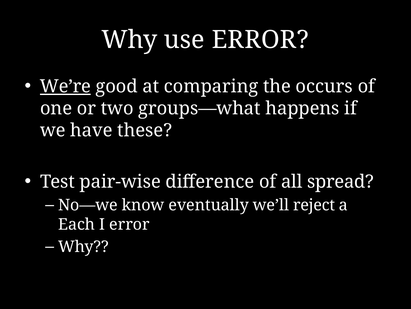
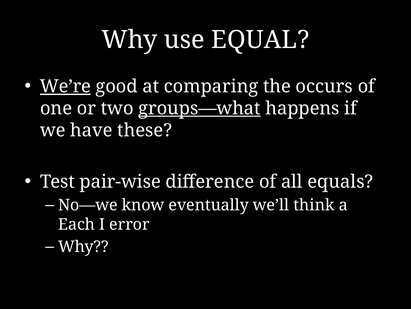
use ERROR: ERROR -> EQUAL (260, 40)
groups—what underline: none -> present (199, 108)
spread: spread -> equals (340, 181)
reject: reject -> think (314, 205)
